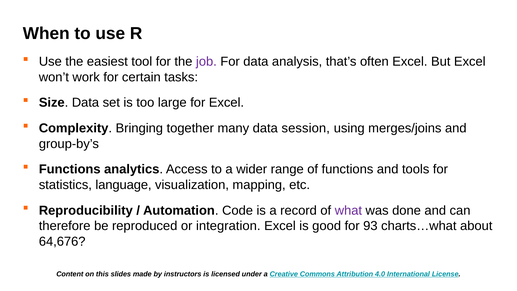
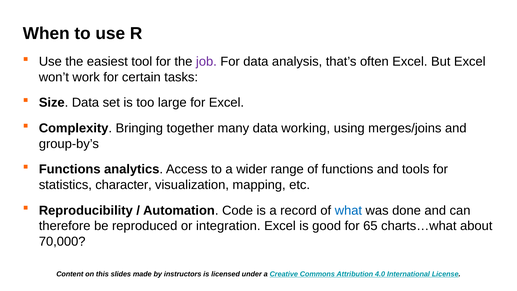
session: session -> working (306, 128)
language: language -> character (124, 185)
what colour: purple -> blue (348, 210)
93: 93 -> 65 (370, 226)
64,676: 64,676 -> 70,000 (62, 241)
